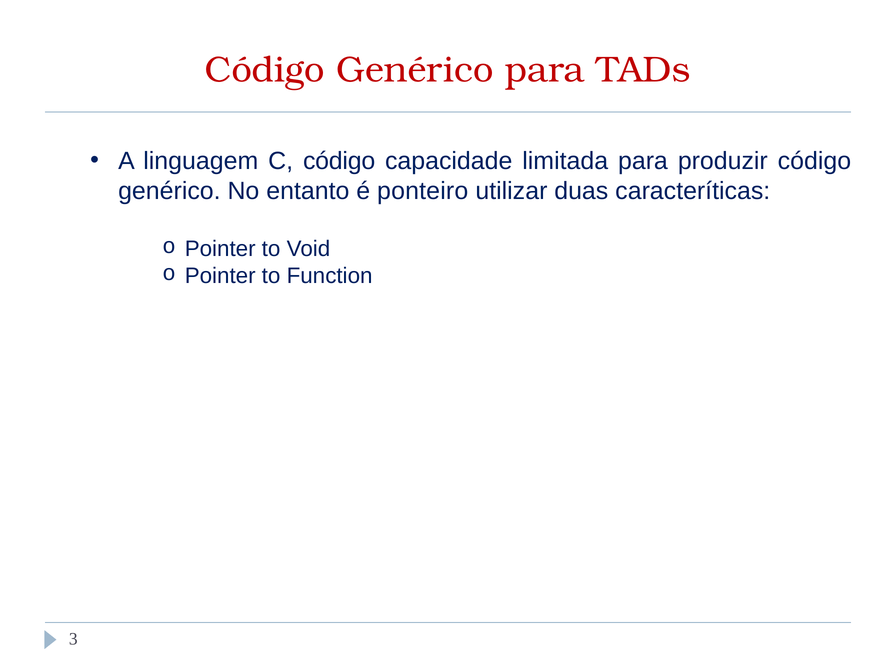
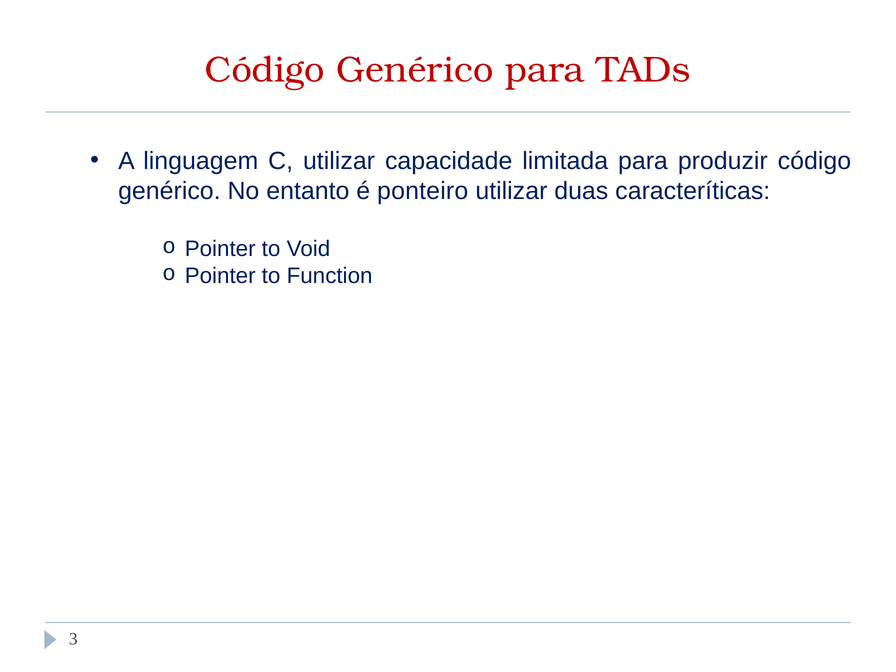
C código: código -> utilizar (339, 161)
